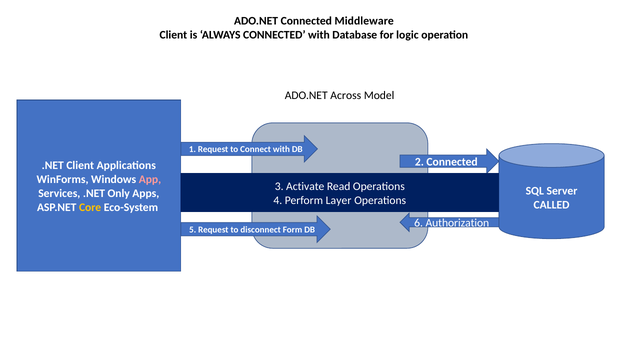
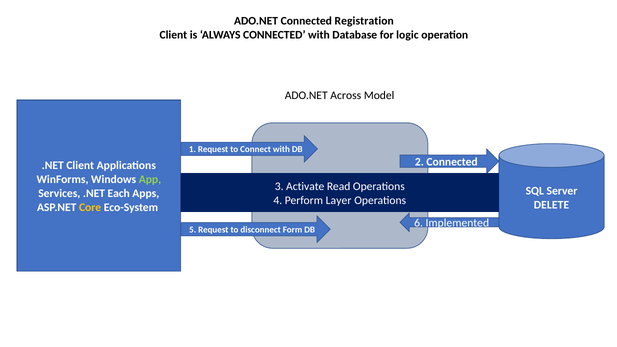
Middleware: Middleware -> Registration (364, 21)
App colour: pink -> light green (150, 179)
Only: Only -> Each (119, 193)
CALLED: CALLED -> DELETE (551, 205)
Authorization: Authorization -> Implemented (457, 223)
